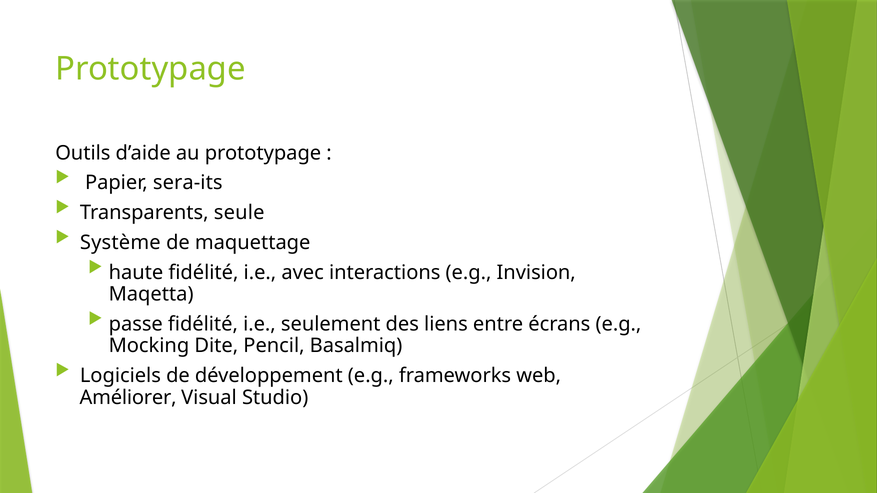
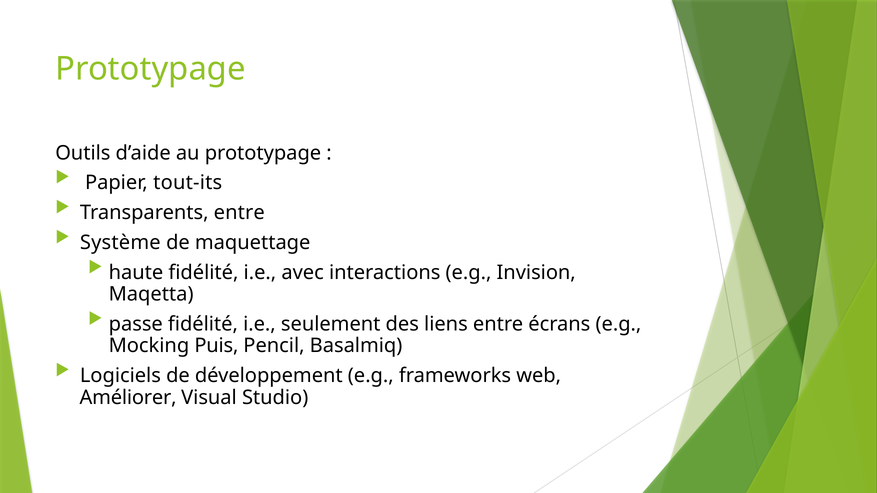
sera-its: sera-its -> tout-its (188, 183)
Transparents seule: seule -> entre (239, 213)
Dite: Dite -> Puis (216, 346)
